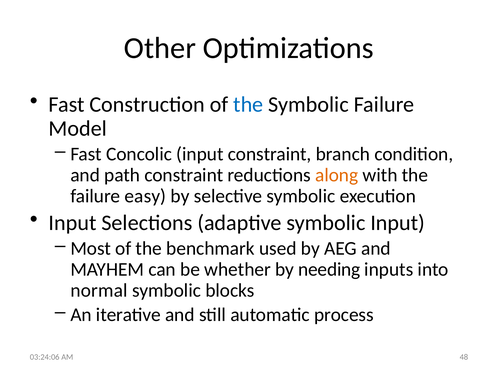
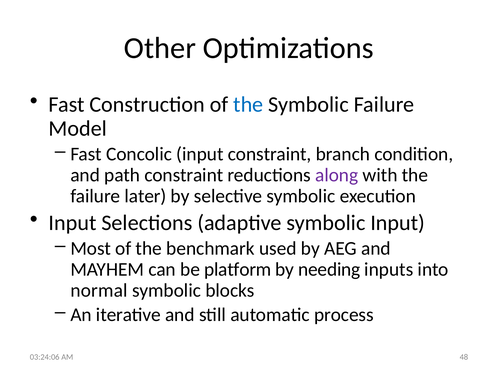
along colour: orange -> purple (337, 175)
easy: easy -> later (145, 196)
whether: whether -> platform (238, 269)
